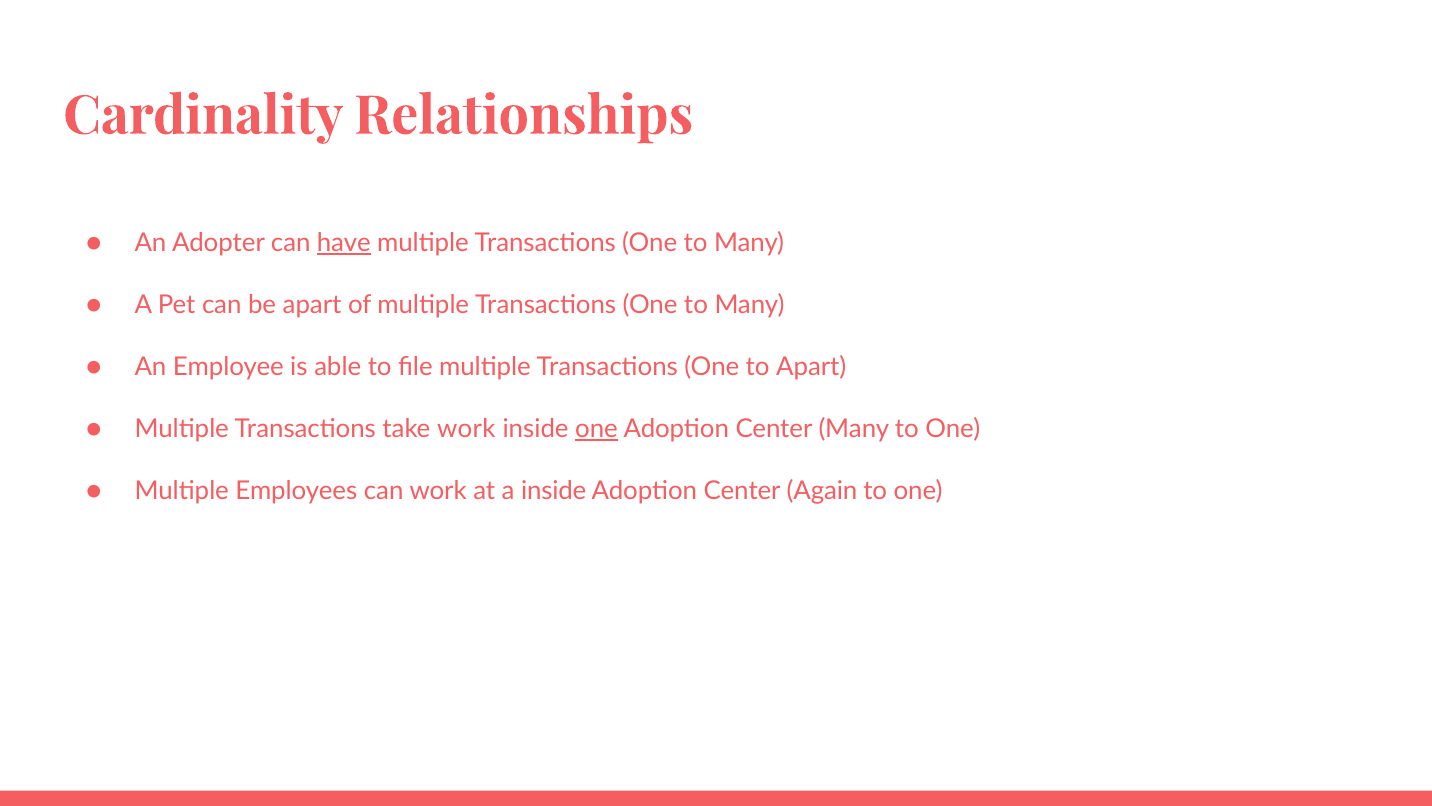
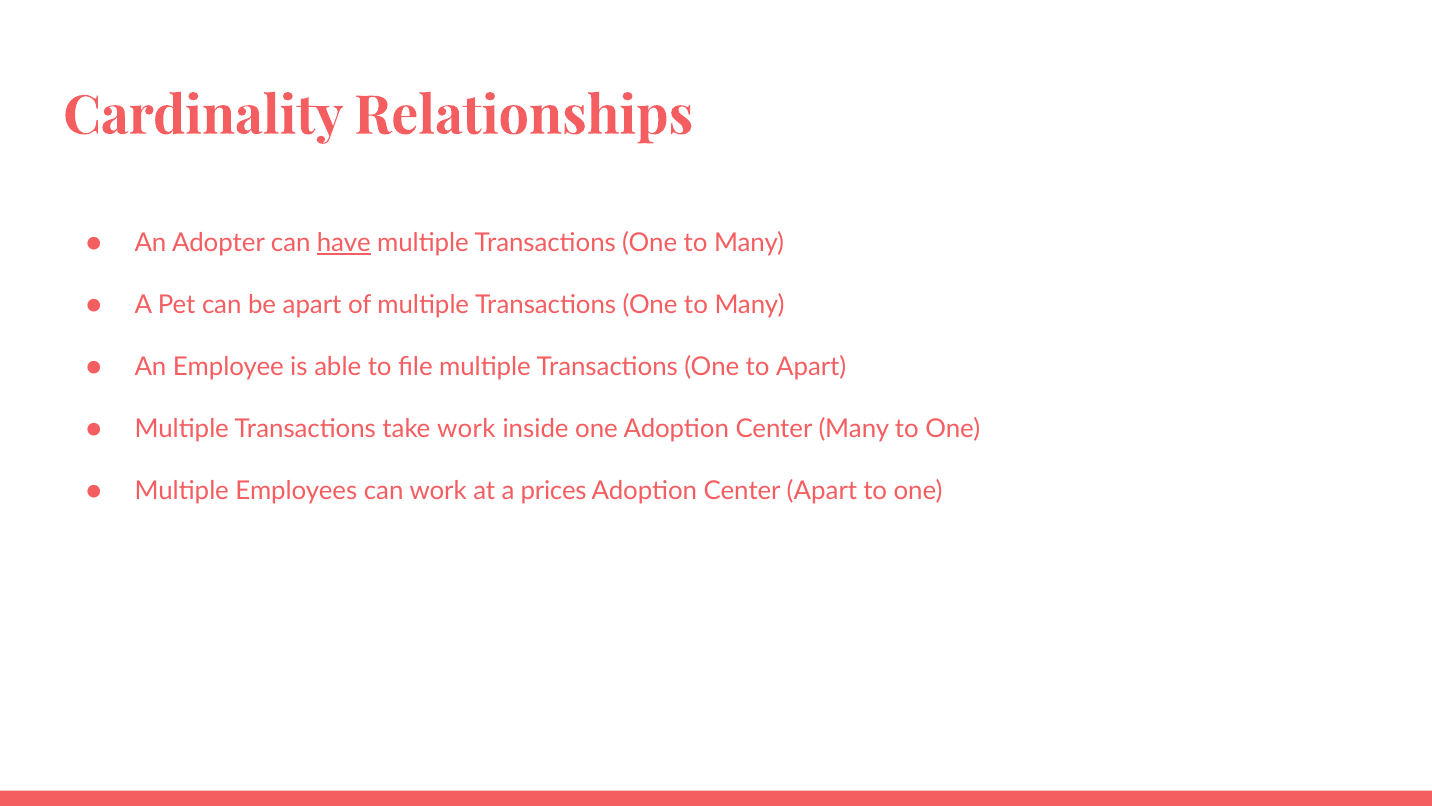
one underline: present -> none (596, 429)
a inside: inside -> prices (554, 491)
Center Again: Again -> Apart (822, 491)
